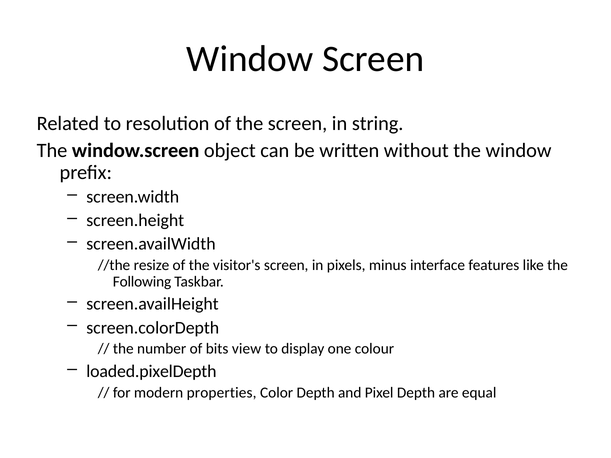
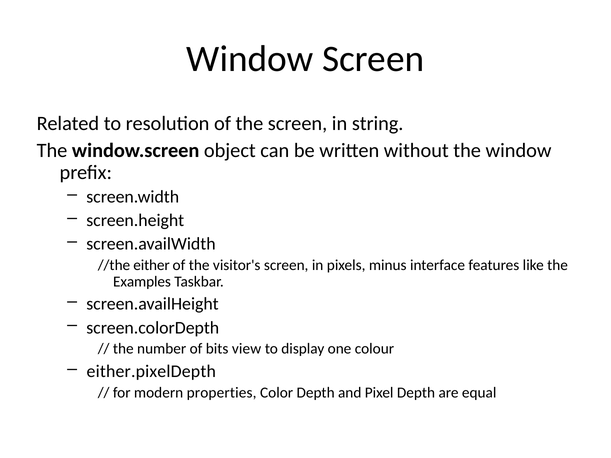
resize: resize -> either (152, 265)
Following: Following -> Examples (142, 282)
loaded.pixelDepth: loaded.pixelDepth -> either.pixelDepth (151, 371)
